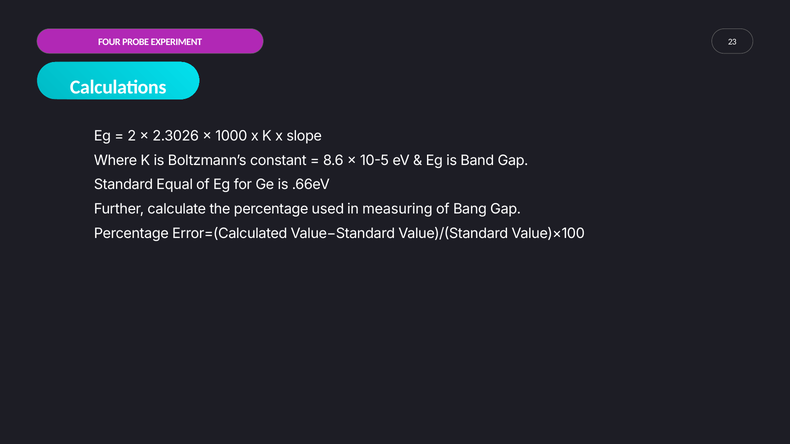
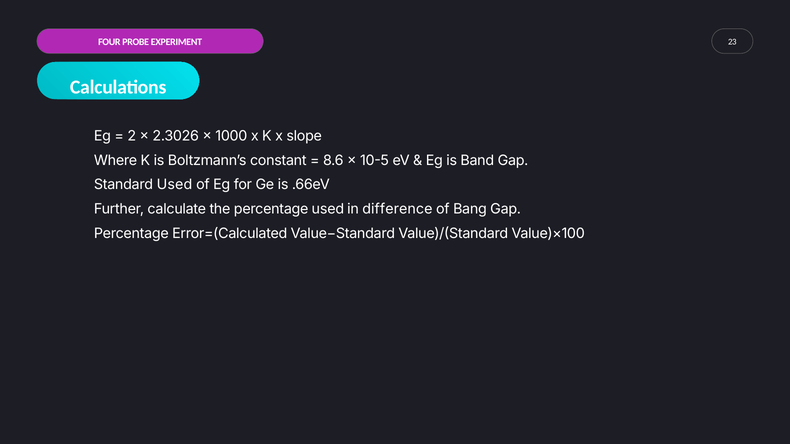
Standard Equal: Equal -> Used (175, 185)
measuring: measuring -> difference (397, 209)
